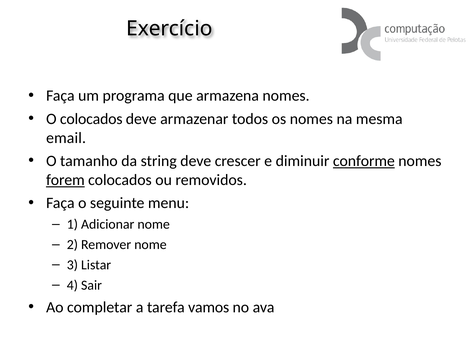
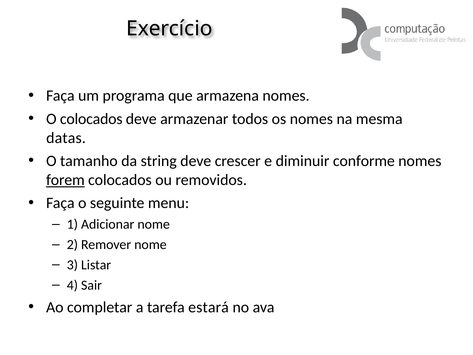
email: email -> datas (66, 138)
conforme underline: present -> none (364, 161)
vamos: vamos -> estará (209, 307)
